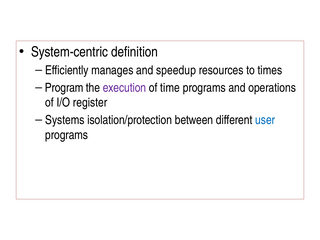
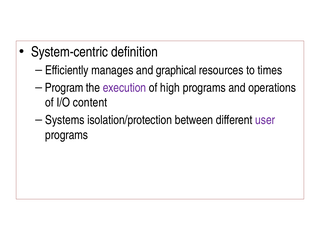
speedup: speedup -> graphical (176, 70)
time: time -> high (170, 88)
register: register -> content (90, 103)
user colour: blue -> purple (265, 120)
